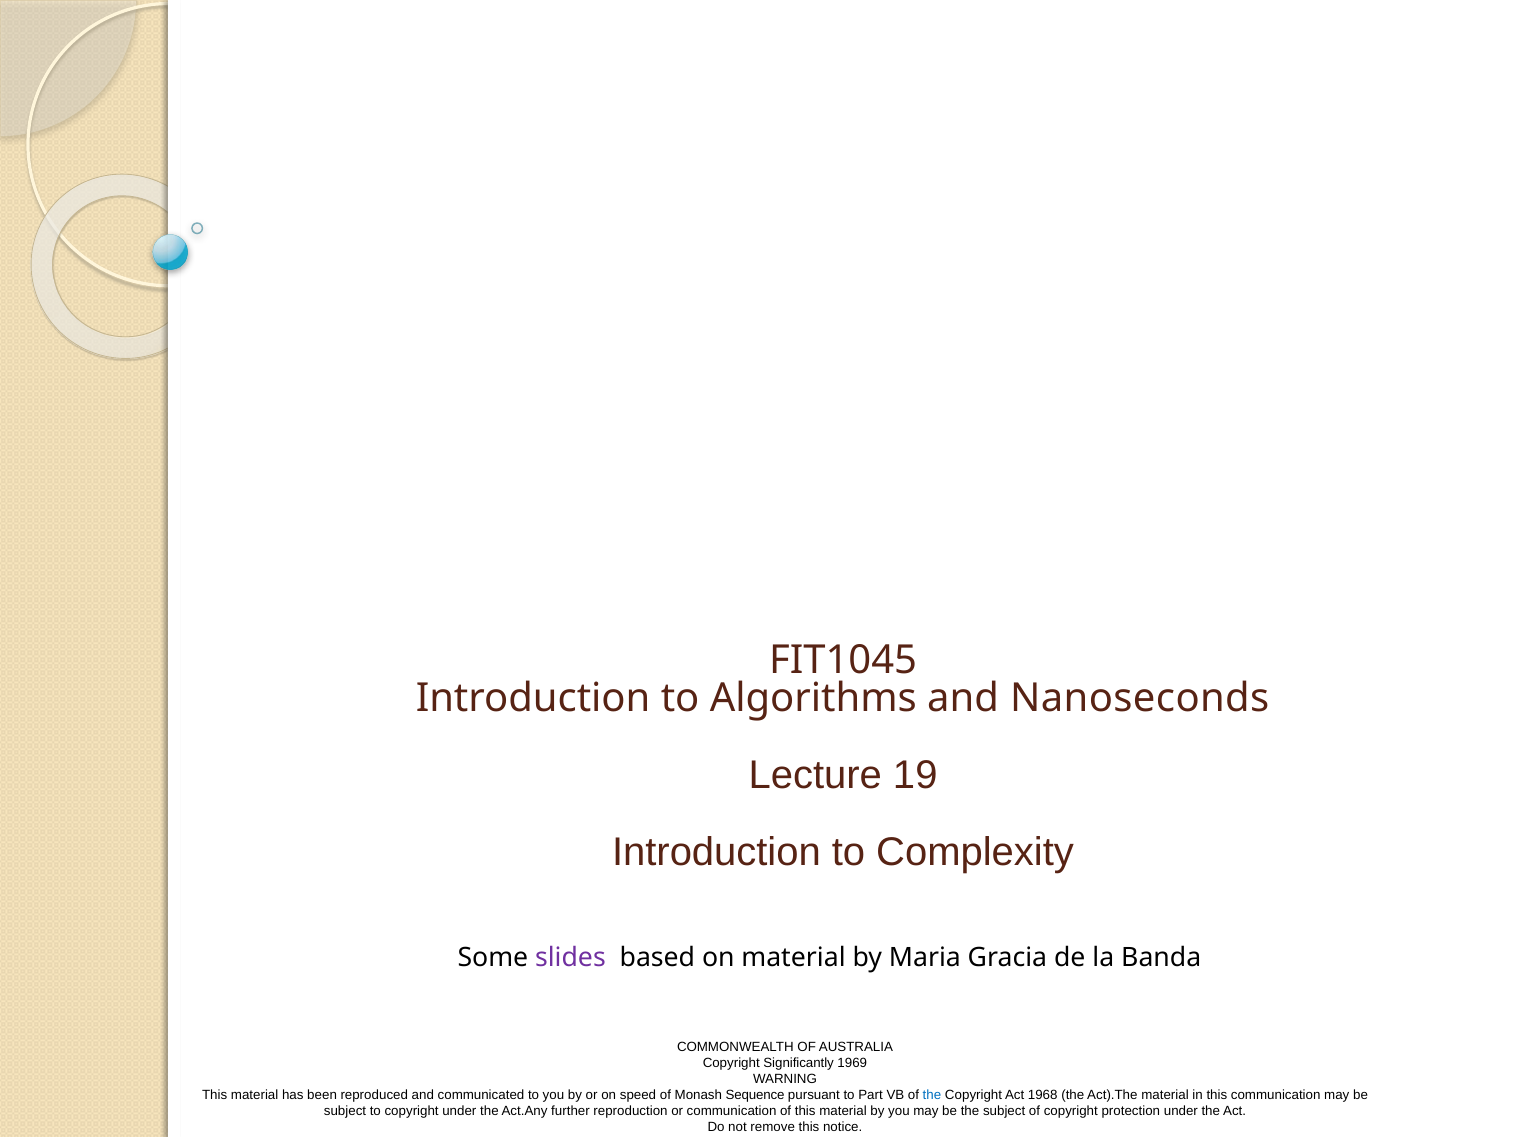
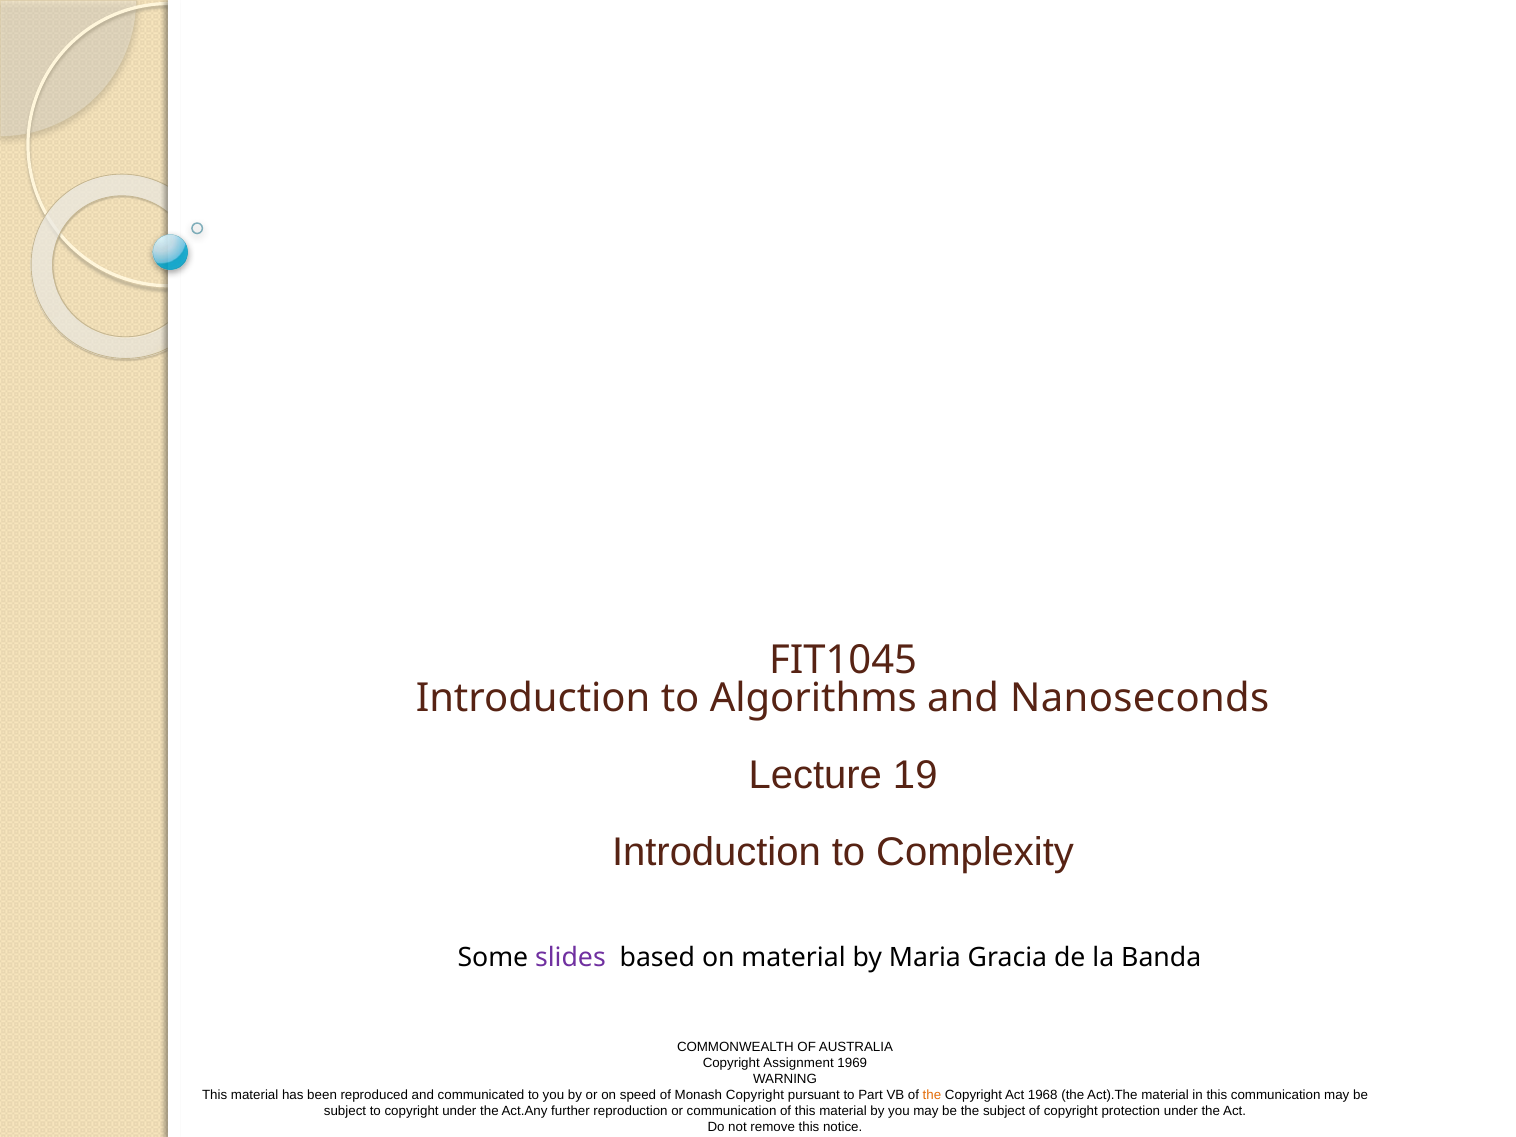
Significantly: Significantly -> Assignment (799, 1063)
Monash Sequence: Sequence -> Copyright (755, 1095)
the colour: blue -> orange (932, 1095)
